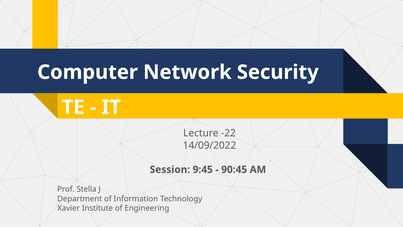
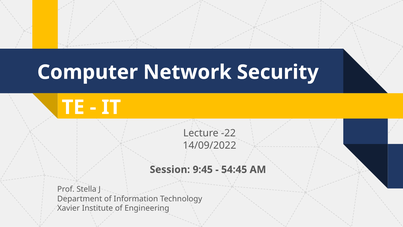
90:45: 90:45 -> 54:45 (234, 169)
